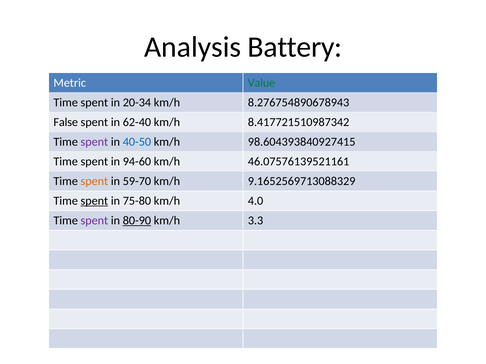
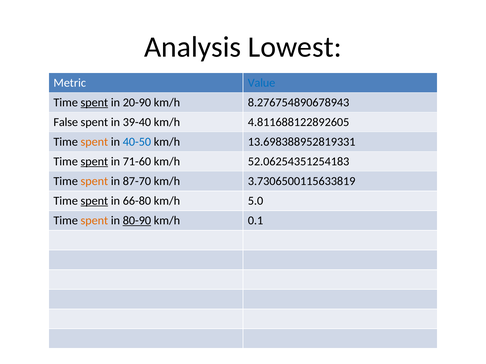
Battery: Battery -> Lowest (295, 47)
Value colour: green -> blue (261, 83)
spent underline: none -> present (94, 103)
20-34: 20-34 -> 20-90 (137, 103)
62-40: 62-40 -> 39-40 (137, 122)
8.417721510987342: 8.417721510987342 -> 4.811688122892605 (299, 122)
spent colour: purple -> orange (94, 142)
98.604393840927415: 98.604393840927415 -> 13.698388952819331 (302, 142)
spent underline: none -> present (94, 162)
94-60: 94-60 -> 71-60 (137, 162)
46.07576139521161: 46.07576139521161 -> 52.06254351254183 (299, 162)
59-70: 59-70 -> 87-70 (137, 181)
9.1652569713088329: 9.1652569713088329 -> 3.7306500115633819 (302, 181)
75-80: 75-80 -> 66-80 (137, 201)
4.0: 4.0 -> 5.0 (256, 201)
spent colour: purple -> orange (94, 221)
3.3: 3.3 -> 0.1 (256, 221)
